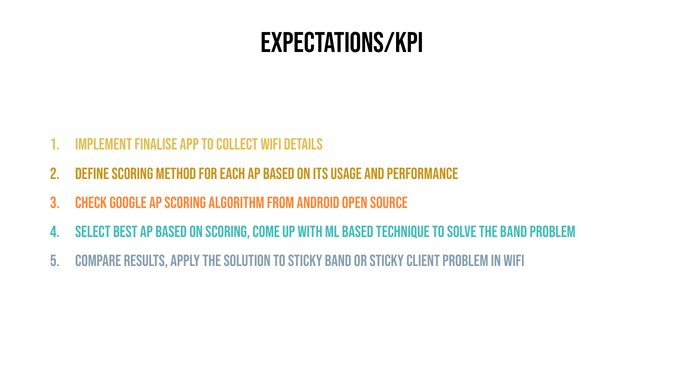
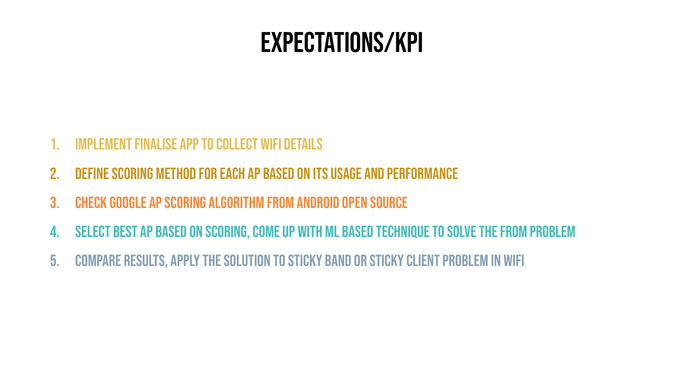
the band: band -> from (514, 232)
